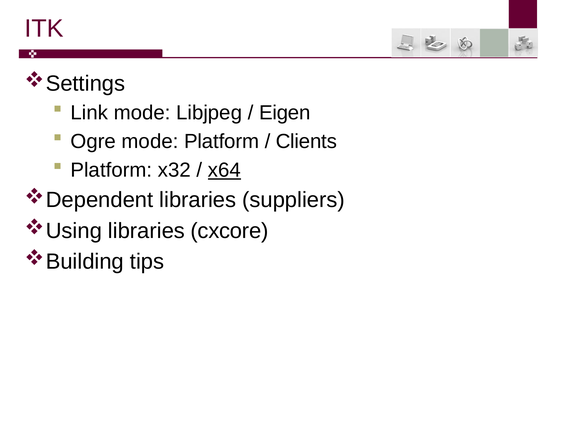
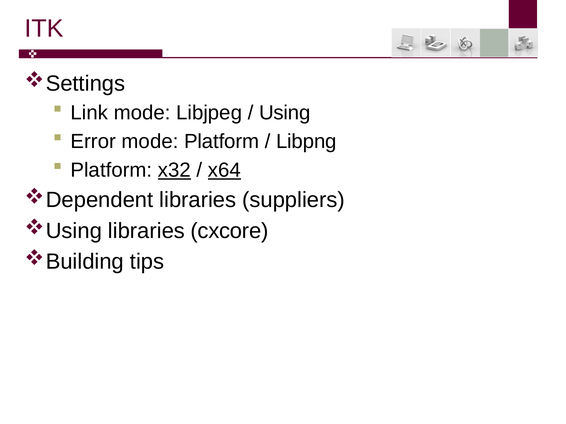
Eigen: Eigen -> Using (285, 113)
Ogre: Ogre -> Error (93, 142)
Clients: Clients -> Libpng (306, 142)
x32 underline: none -> present (174, 170)
